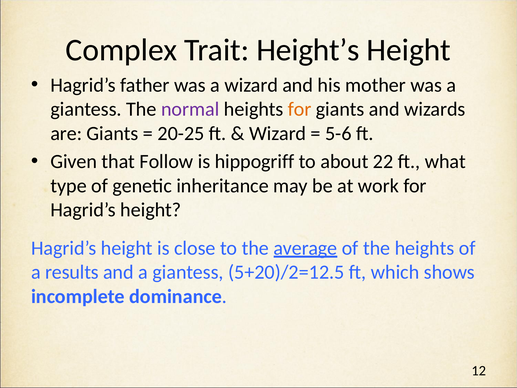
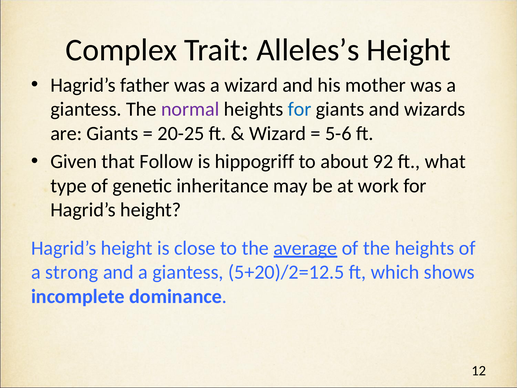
Height’s: Height’s -> Alleles’s (308, 50)
for colour: orange -> blue (300, 109)
22: 22 -> 92 (383, 161)
results: results -> strong (72, 272)
